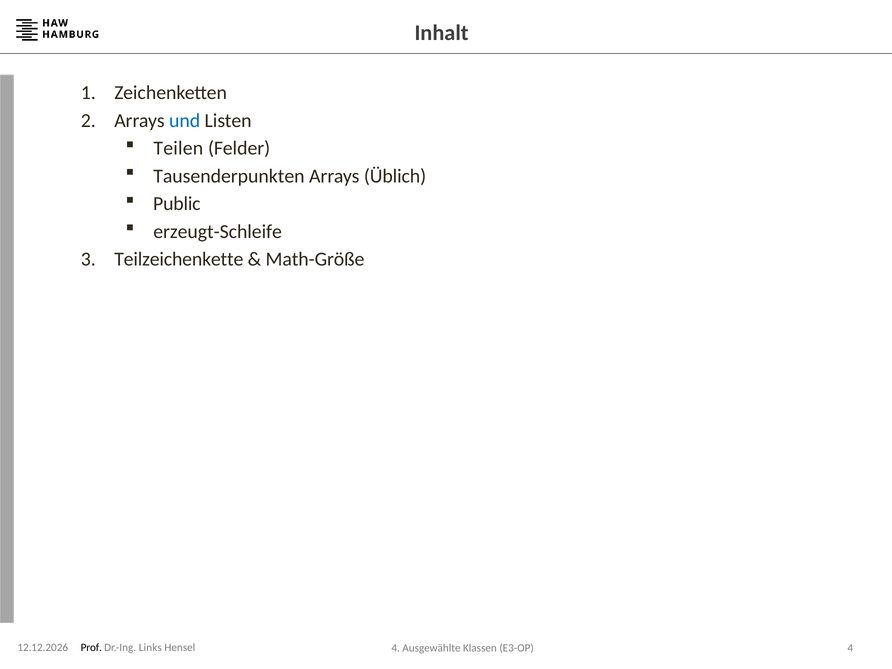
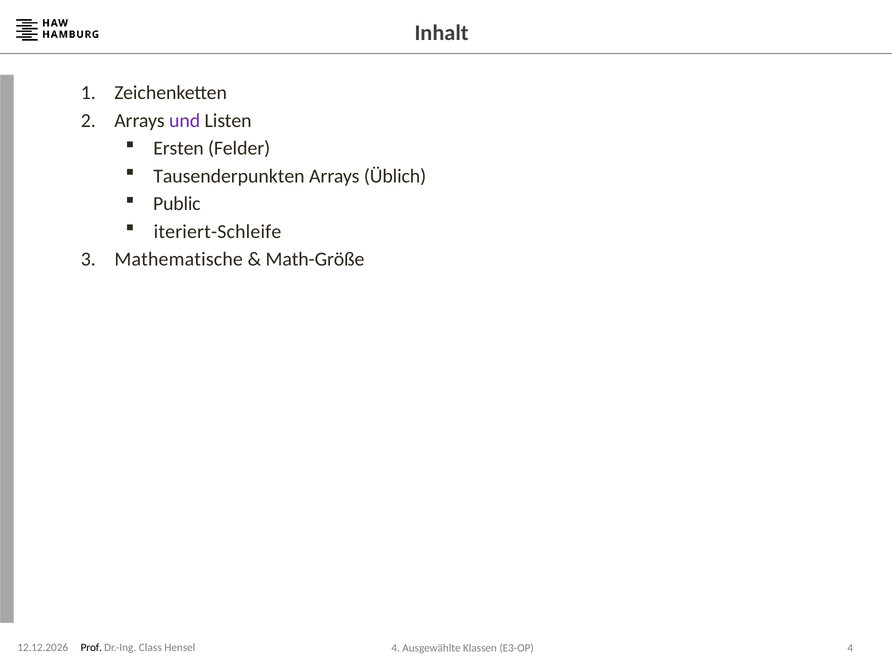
und colour: blue -> purple (185, 121)
Teilen: Teilen -> Ersten (179, 148)
erzeugt-Schleife: erzeugt-Schleife -> iteriert-Schleife (217, 232)
Teilzeichenkette: Teilzeichenkette -> Mathematische (179, 259)
Links: Links -> Class (150, 648)
